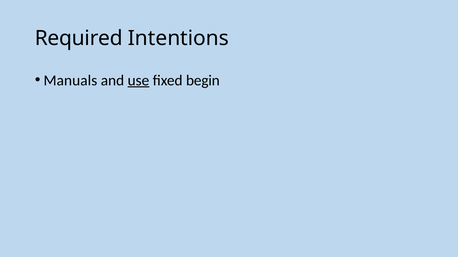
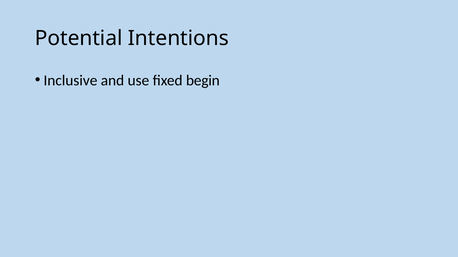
Required: Required -> Potential (79, 38)
Manuals: Manuals -> Inclusive (70, 81)
use underline: present -> none (138, 81)
